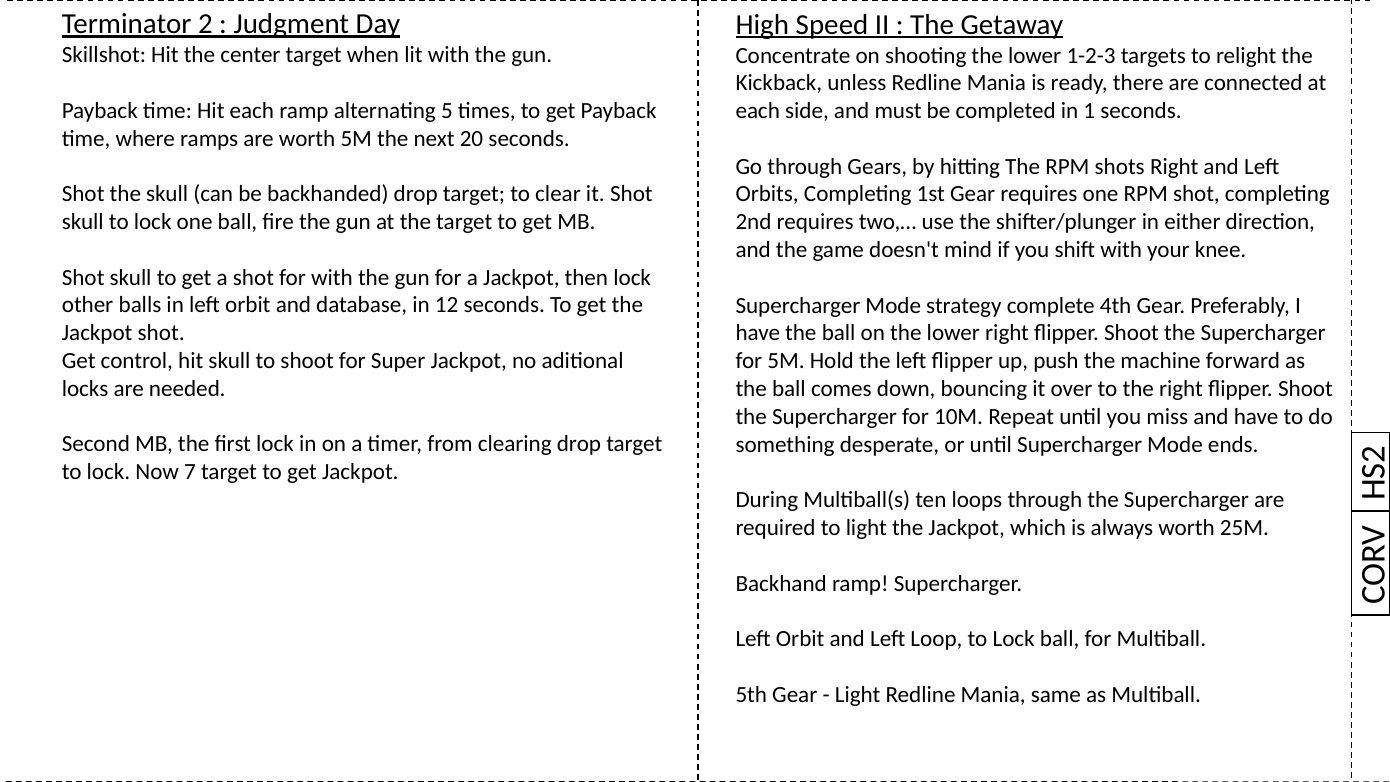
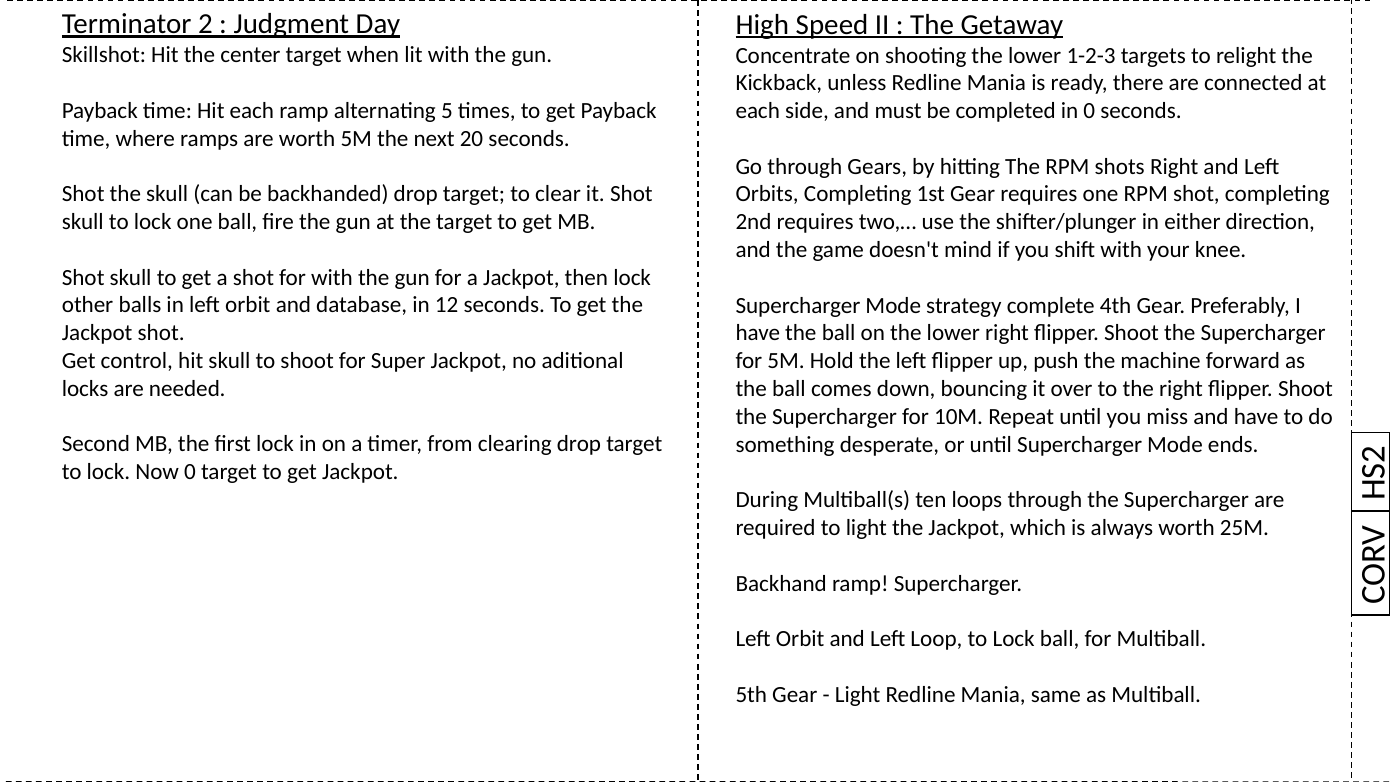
in 1: 1 -> 0 (1089, 111)
Now 7: 7 -> 0 (190, 472)
